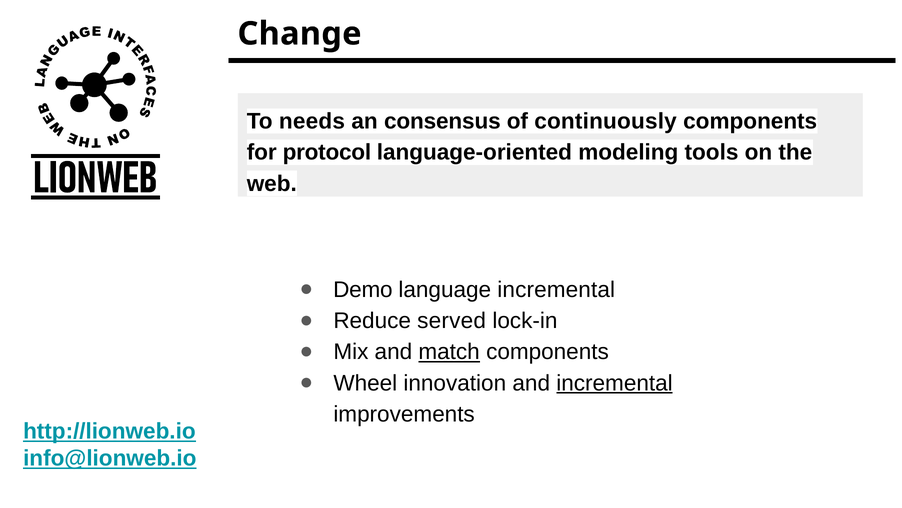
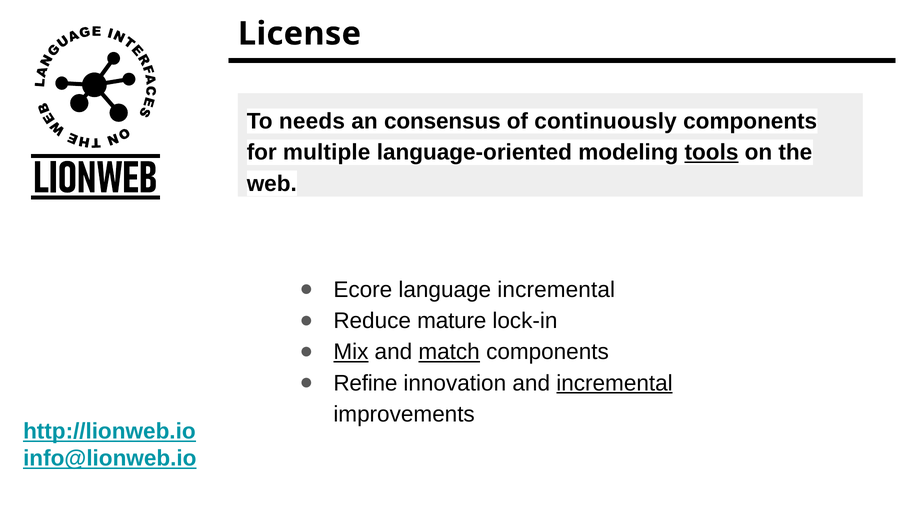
Change: Change -> License (299, 34)
protocol: protocol -> multiple (327, 152)
tools underline: none -> present (712, 152)
Demo: Demo -> Ecore (363, 289)
served: served -> mature (452, 320)
Mix underline: none -> present (351, 352)
Wheel: Wheel -> Refine (365, 383)
